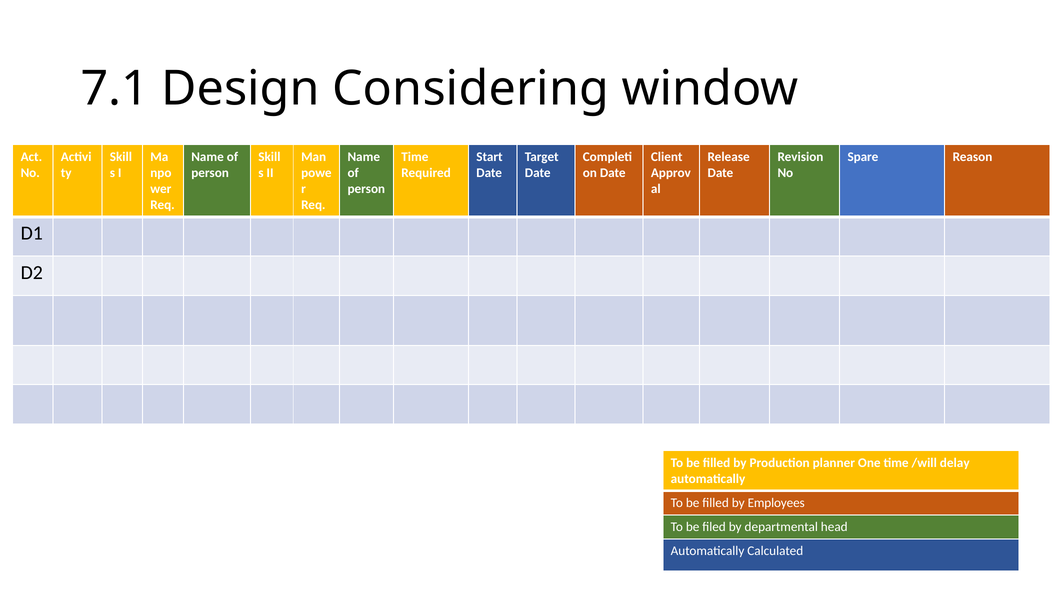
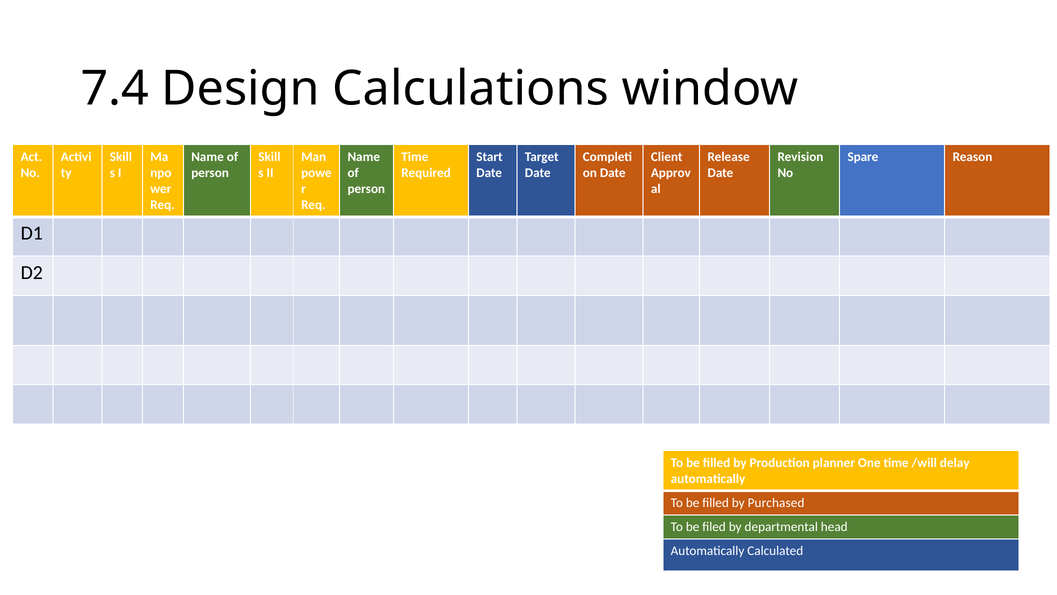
7.1: 7.1 -> 7.4 (115, 89)
Considering: Considering -> Calculations (471, 89)
Employees: Employees -> Purchased (776, 502)
